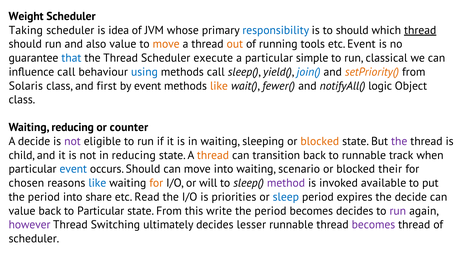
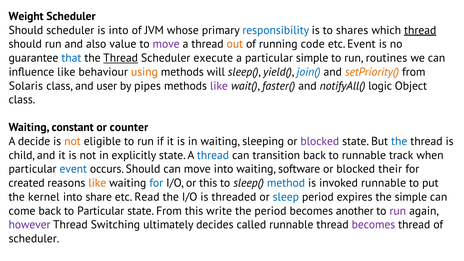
Taking: Taking -> Should (26, 30)
is idea: idea -> into (119, 30)
to should: should -> shares (352, 30)
move colour: orange -> purple (166, 44)
tools: tools -> code (313, 44)
Thread underline: none -> present (121, 58)
classical: classical -> routines (386, 58)
influence call: call -> like (66, 72)
using colour: blue -> orange (144, 72)
methods call: call -> will (216, 72)
first: first -> user (107, 86)
by event: event -> pipes (148, 86)
like colour: orange -> purple (219, 86)
fewer(: fewer( -> faster( (279, 86)
Waiting reducing: reducing -> constant (73, 127)
not colour: purple -> orange (72, 141)
blocked colour: orange -> purple (320, 141)
the colour: purple -> blue (399, 141)
in reducing: reducing -> explicitly (134, 155)
thread colour: orange -> blue (213, 155)
scenario: scenario -> software (299, 169)
chosen: chosen -> created (27, 183)
like colour: blue -> orange (97, 183)
for colour: orange -> blue (156, 183)
or will: will -> this (208, 183)
method colour: purple -> blue (286, 183)
invoked available: available -> runnable (384, 183)
period: period -> kernel (44, 197)
priorities: priorities -> threaded (234, 197)
the decide: decide -> simple (411, 197)
value: value -> come (22, 211)
becomes decides: decides -> another (355, 211)
lesser: lesser -> called (251, 225)
